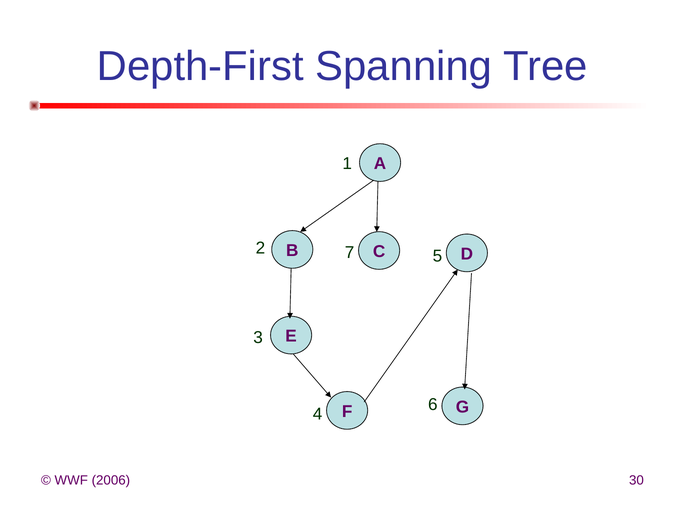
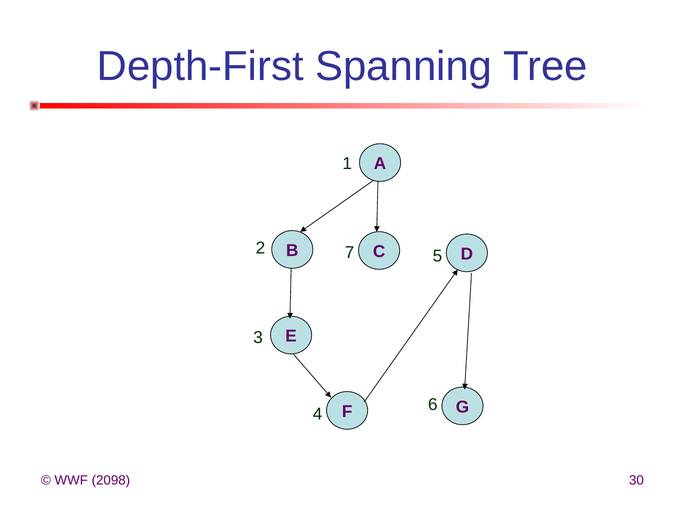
2006: 2006 -> 2098 (111, 480)
